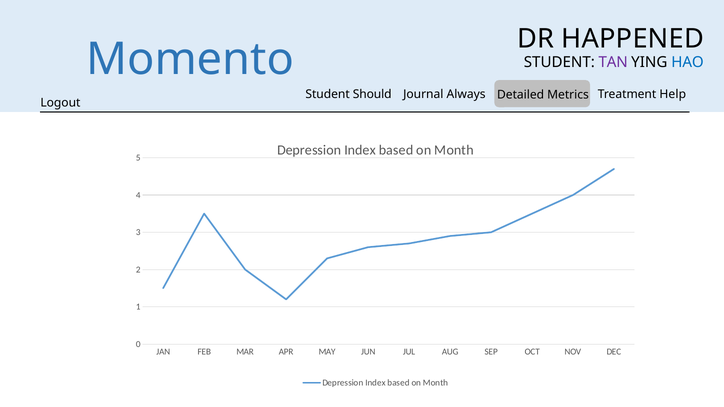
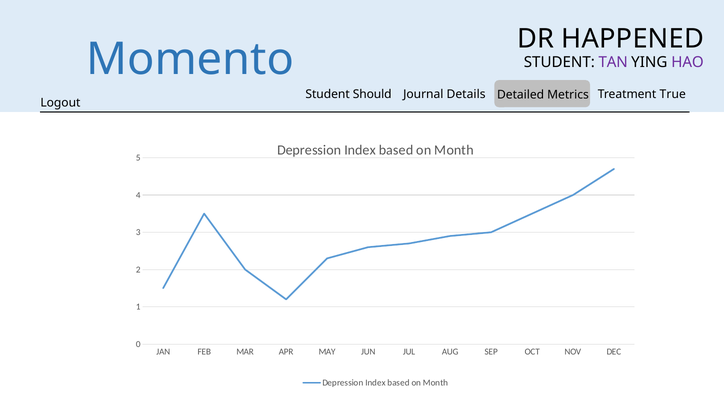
HAO colour: blue -> purple (688, 62)
Always: Always -> Details (466, 94)
Help: Help -> True (673, 94)
